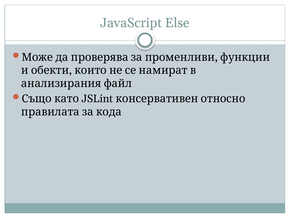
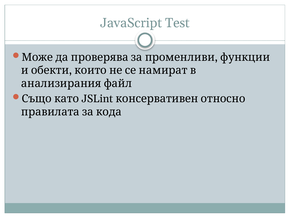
Else: Else -> Test (177, 23)
